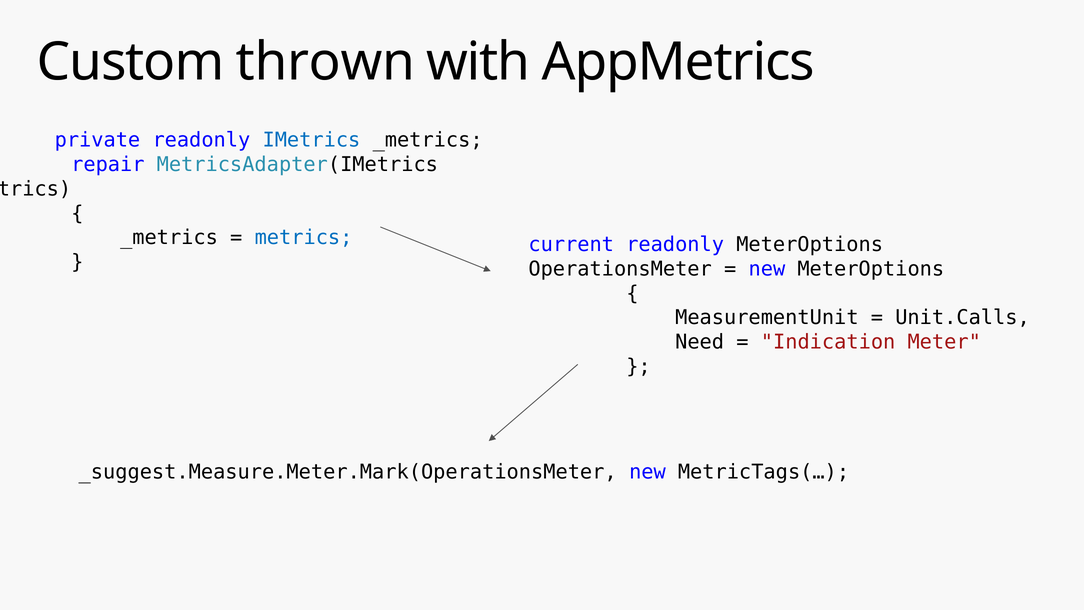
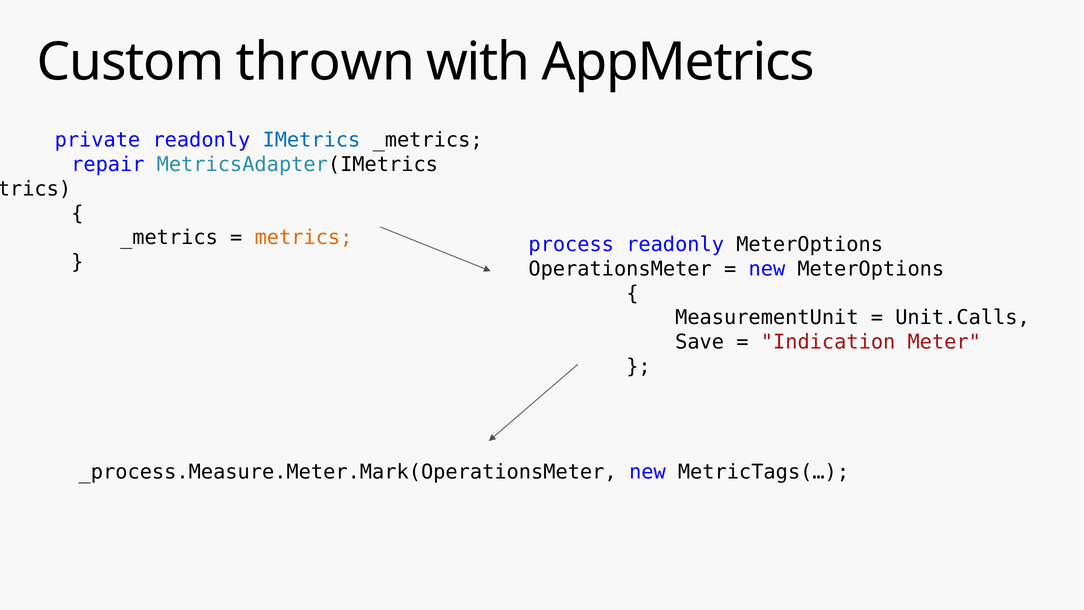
metrics colour: blue -> orange (304, 238)
current: current -> process (571, 244)
Need: Need -> Save (700, 342)
_suggest.Measure.Meter.Mark(OperationsMeter: _suggest.Measure.Meter.Mark(OperationsMeter -> _process.Measure.Meter.Mark(OperationsMeter (348, 472)
